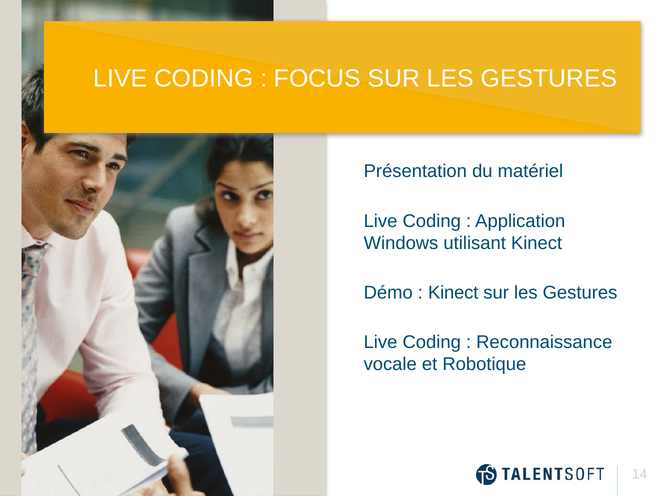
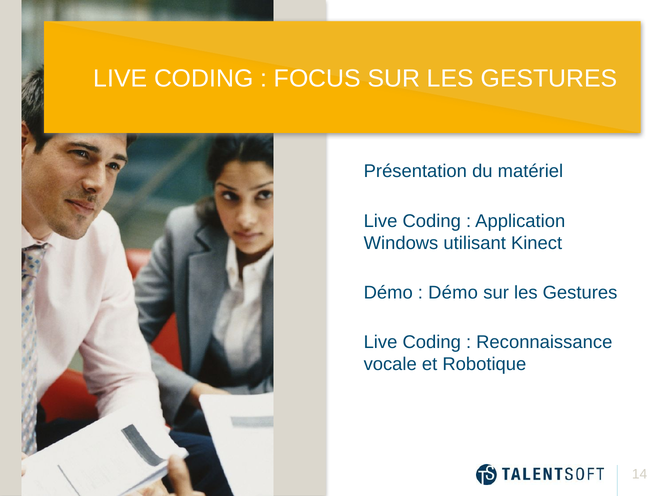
Kinect: Kinect -> Démo (453, 293)
